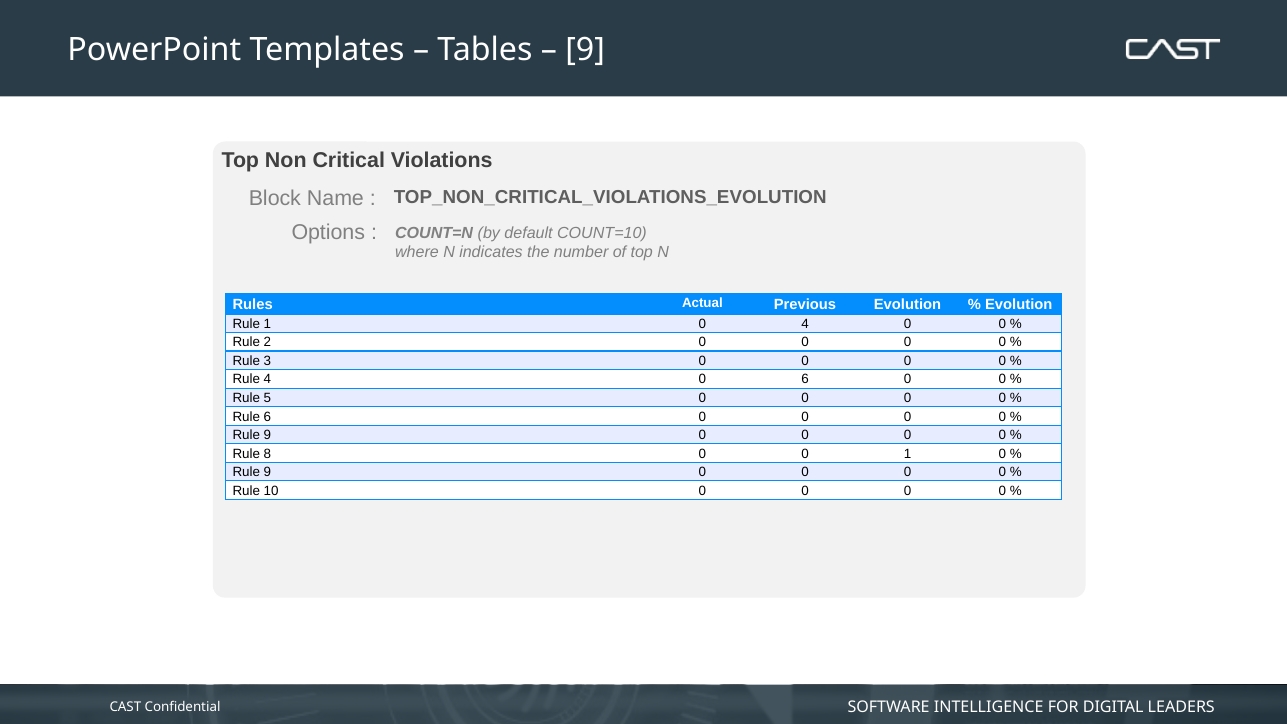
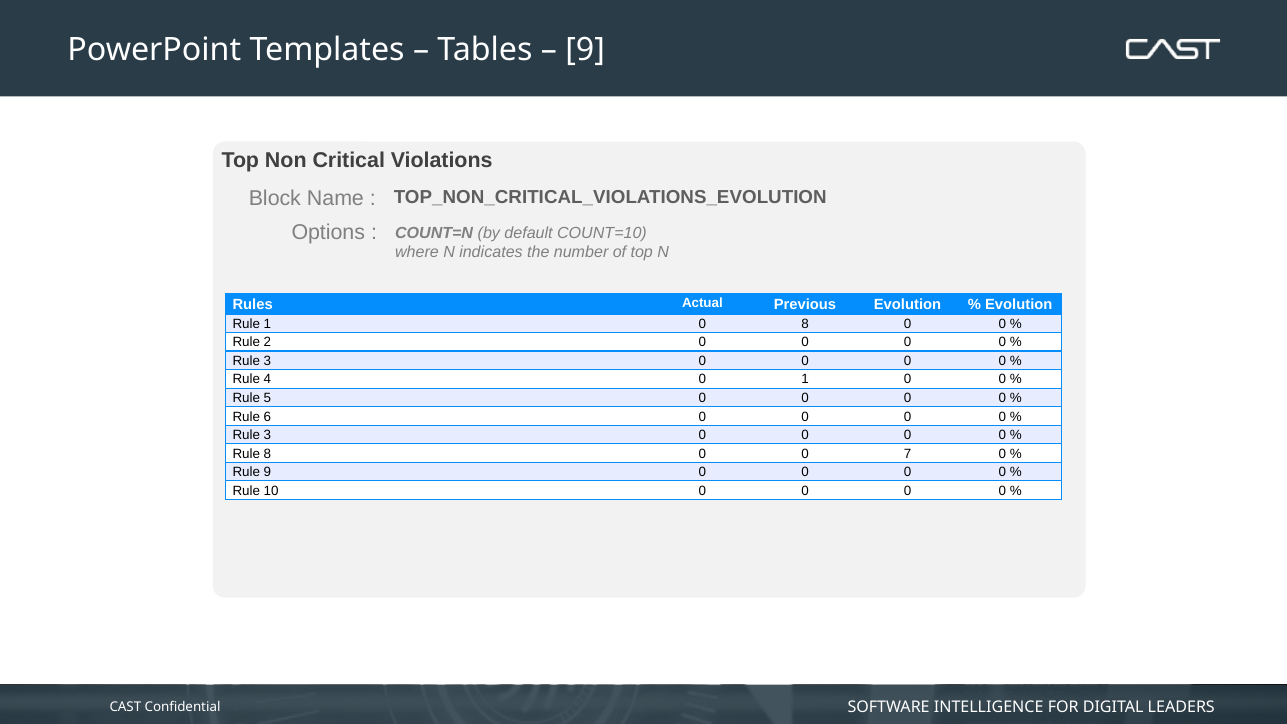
0 4: 4 -> 8 (805, 324)
0 6: 6 -> 1 (805, 379)
9: 9 -> 3 (267, 435)
0 1: 1 -> 7 (908, 454)
